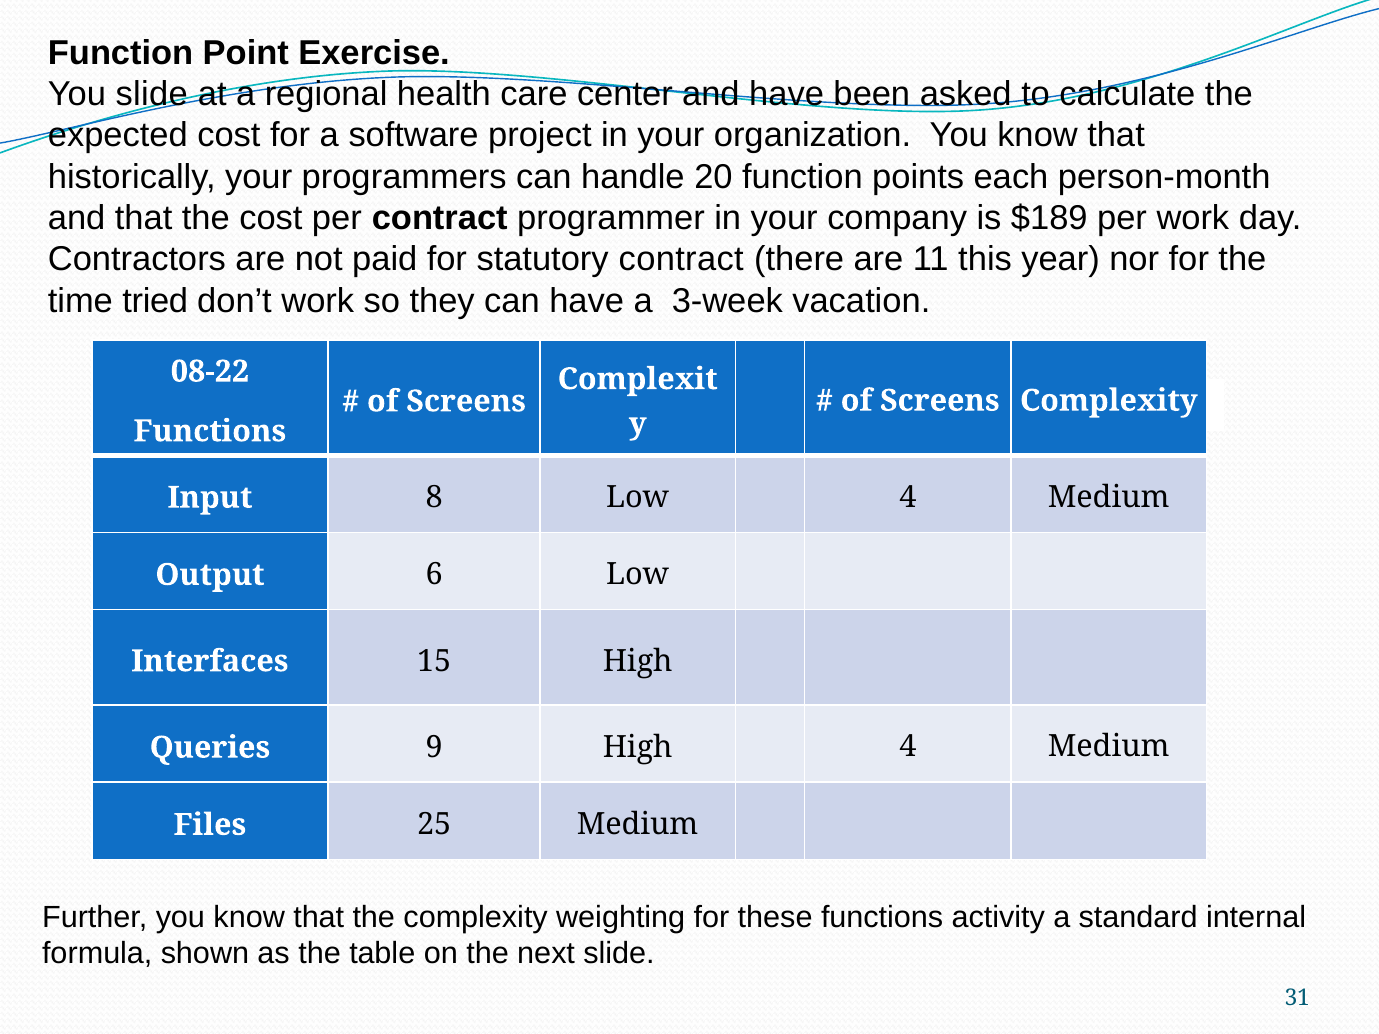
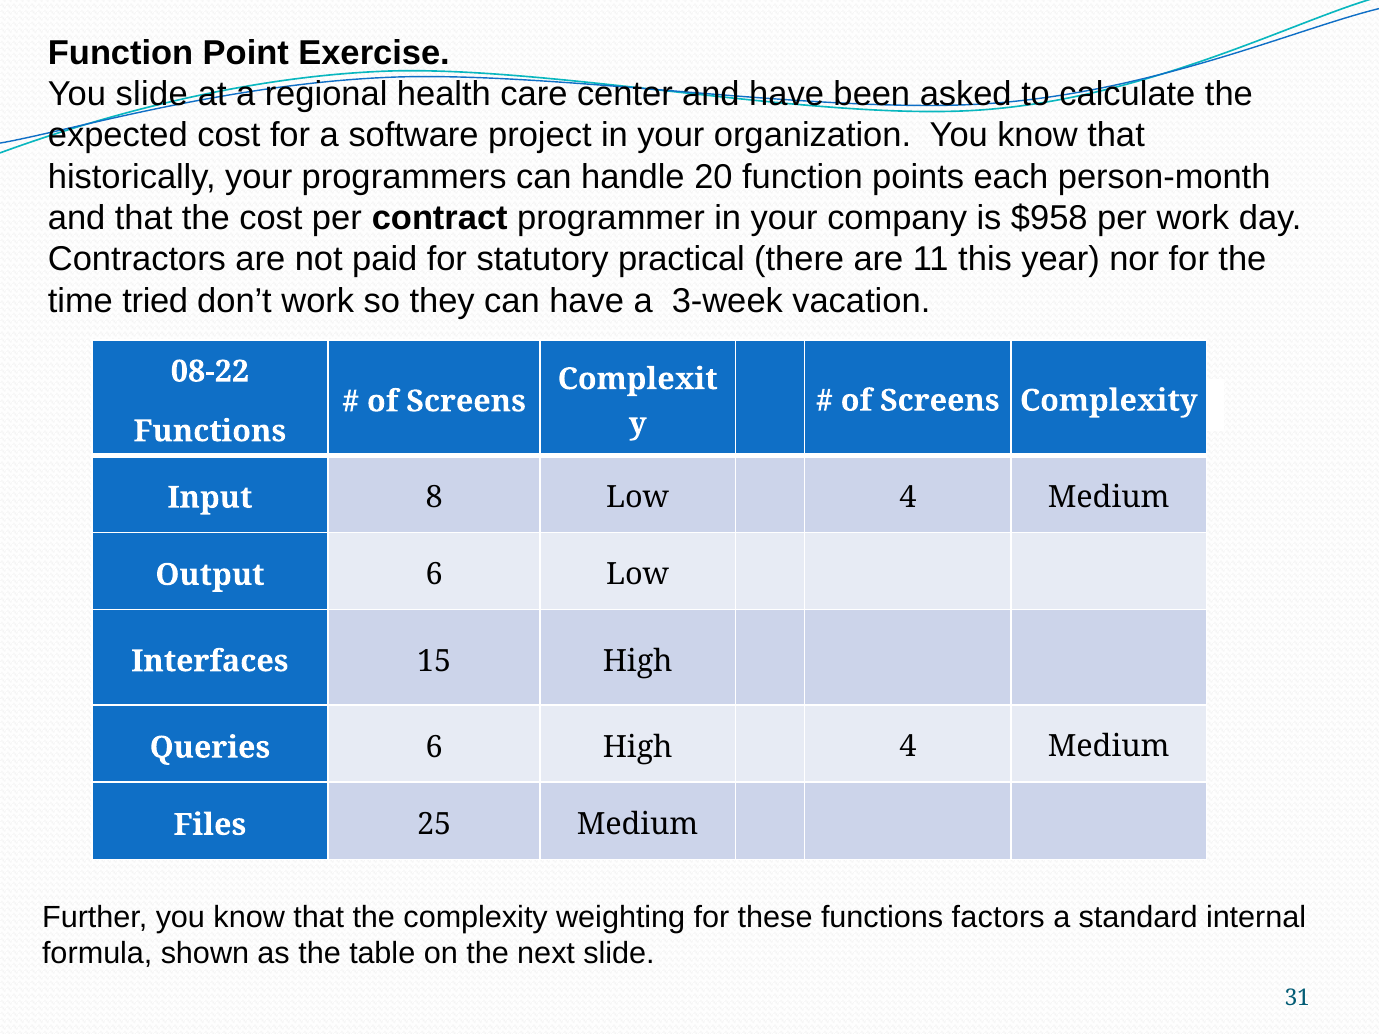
$189: $189 -> $958 (1049, 218)
statutory contract: contract -> practical (681, 260)
Queries 9: 9 -> 6 (434, 748)
activity: activity -> factors (998, 917)
